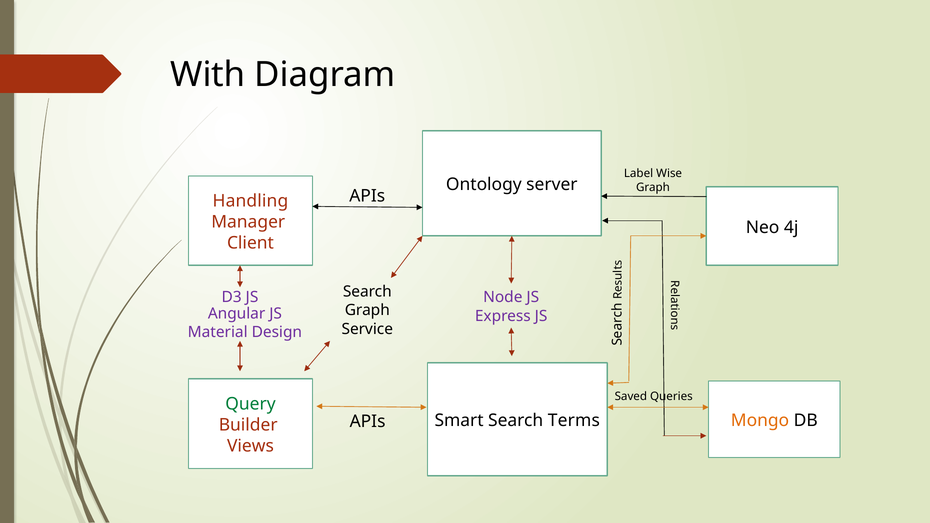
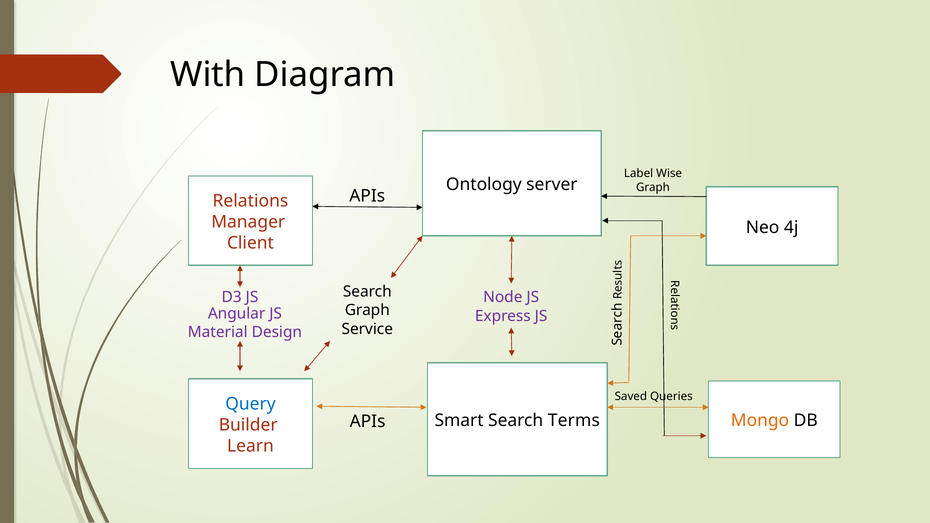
Handling: Handling -> Relations (250, 201)
Query colour: green -> blue (251, 404)
Views: Views -> Learn (250, 446)
